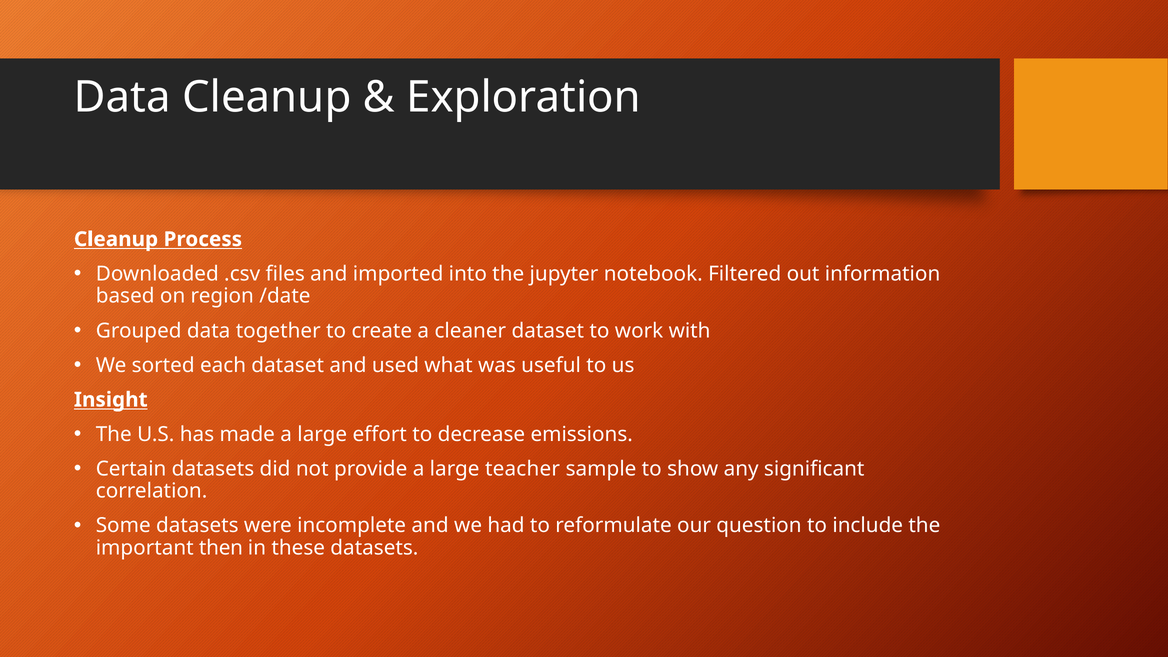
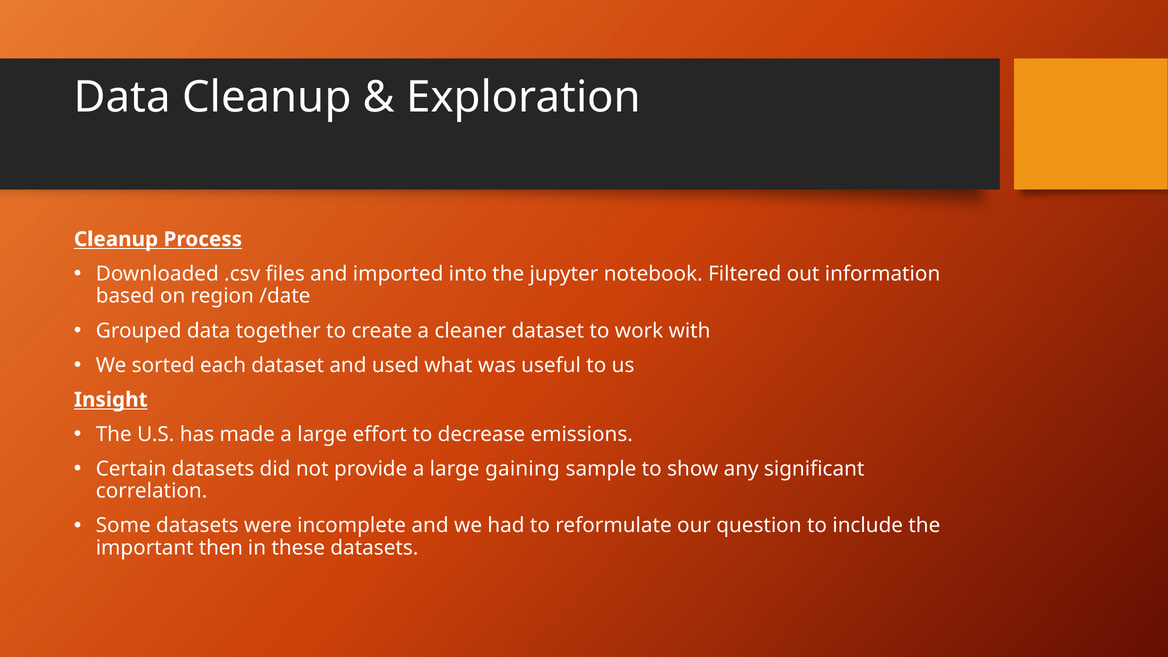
teacher: teacher -> gaining (522, 469)
